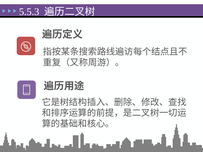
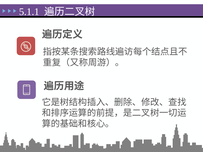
5.5.3: 5.5.3 -> 5.1.1 (29, 12)
